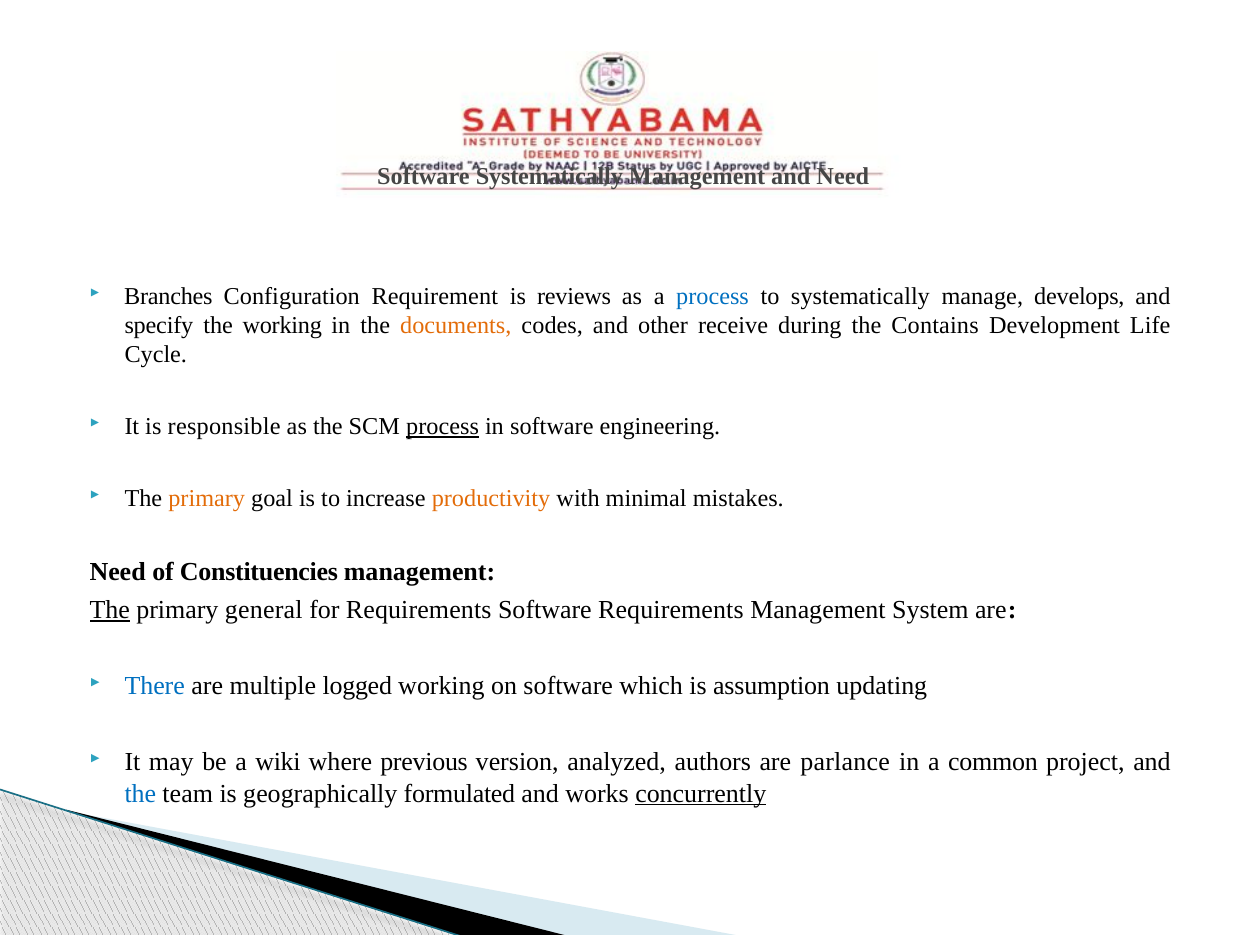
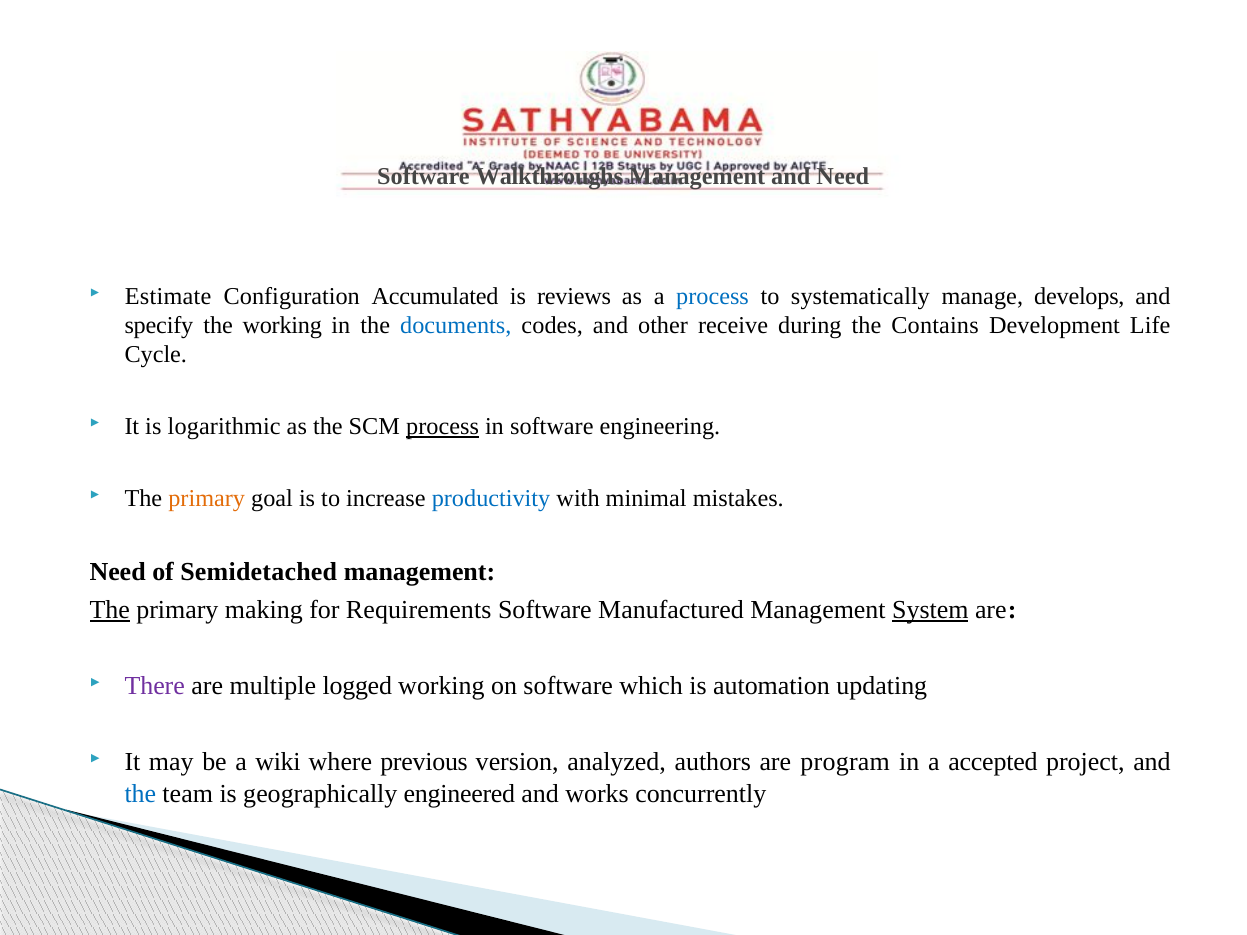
Software Systematically: Systematically -> Walkthroughs (549, 176)
Branches: Branches -> Estimate (168, 296)
Requirement: Requirement -> Accumulated (435, 296)
documents colour: orange -> blue (456, 326)
responsible: responsible -> logarithmic (224, 427)
productivity colour: orange -> blue (491, 499)
Constituencies: Constituencies -> Semidetached (259, 572)
general: general -> making (264, 610)
Software Requirements: Requirements -> Manufactured (671, 610)
System underline: none -> present (930, 610)
There colour: blue -> purple (155, 686)
assumption: assumption -> automation (771, 686)
parlance: parlance -> program (845, 763)
common: common -> accepted (993, 763)
formulated: formulated -> engineered (459, 794)
concurrently underline: present -> none (701, 794)
